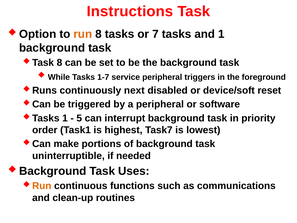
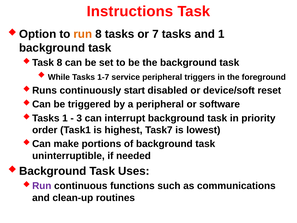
next: next -> start (134, 90)
5: 5 -> 3 (79, 118)
Run colour: orange -> purple (42, 186)
